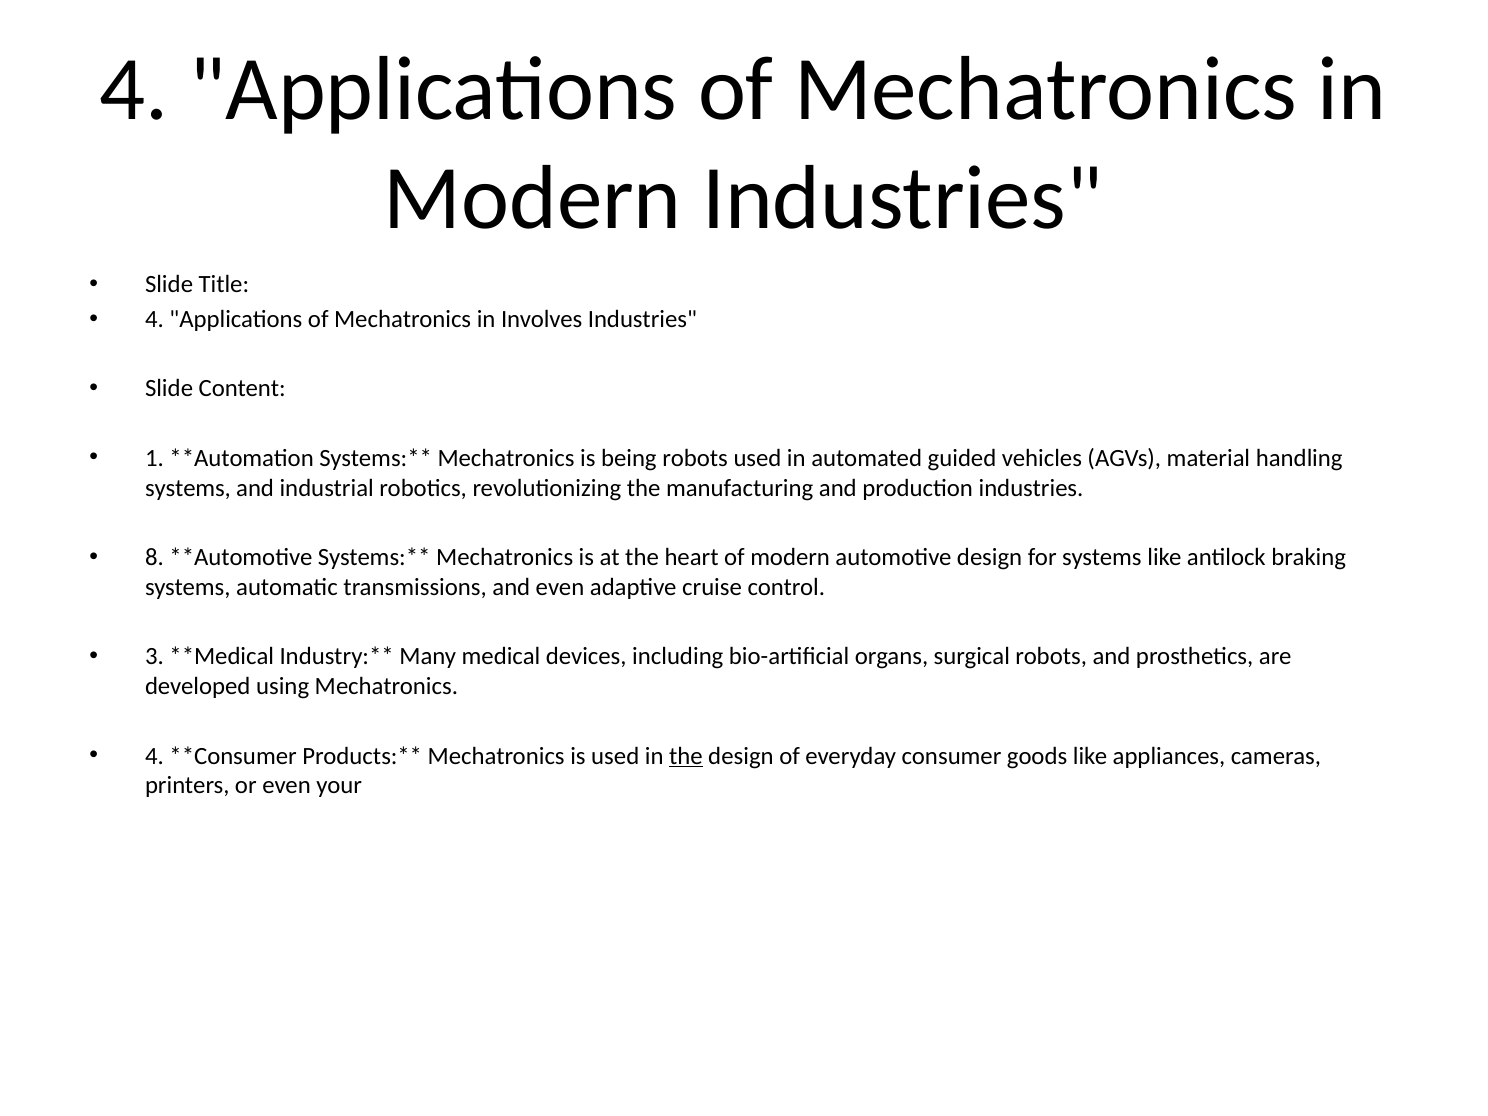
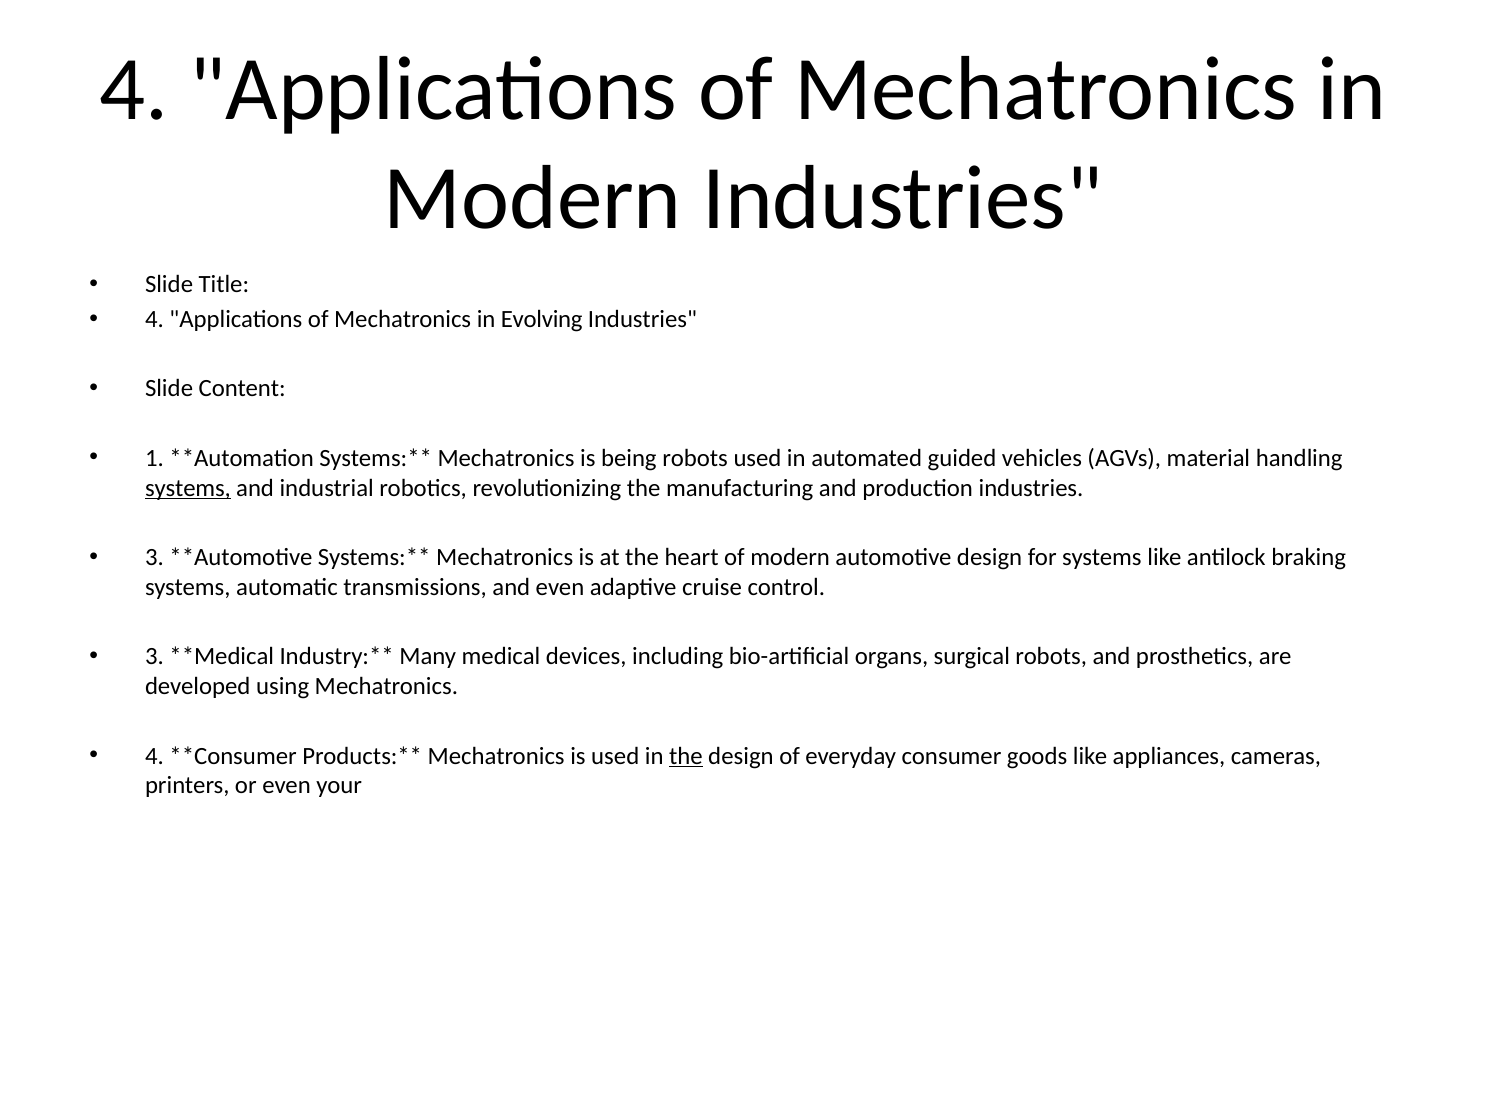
Involves: Involves -> Evolving (542, 319)
systems underline: none -> present (188, 488)
8: 8 -> 3 (154, 557)
